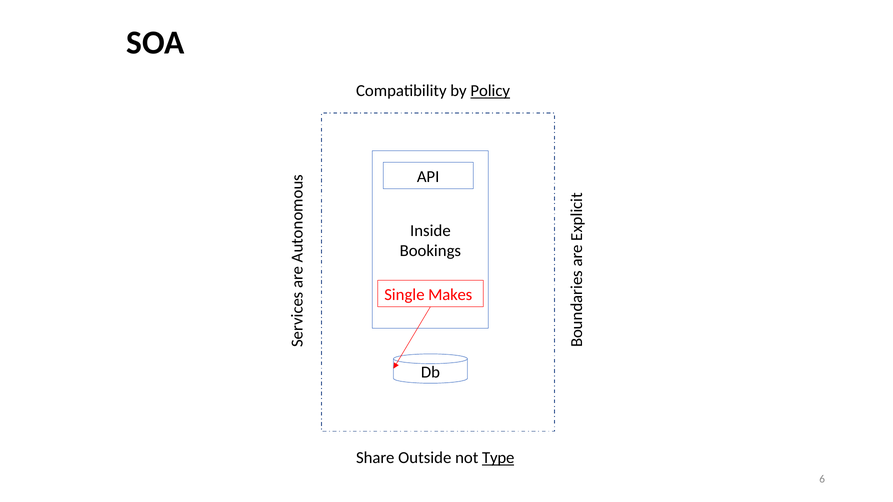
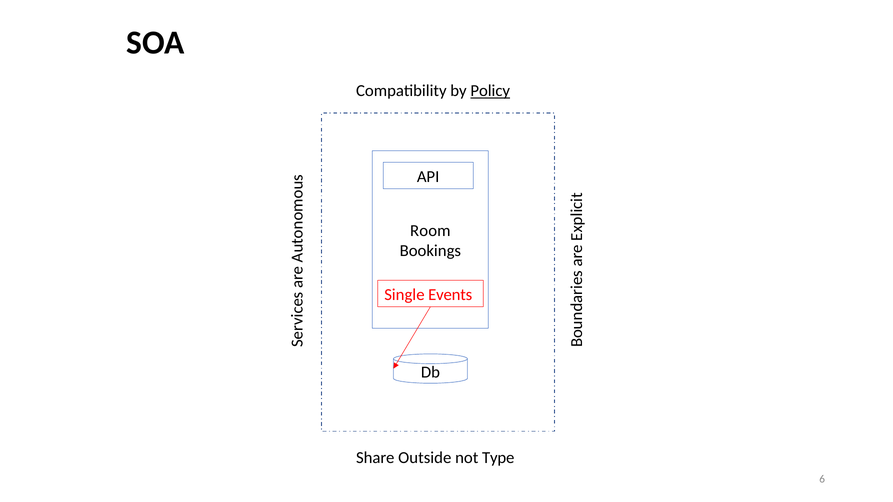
Inside: Inside -> Room (430, 231)
Makes: Makes -> Events (450, 295)
Type underline: present -> none (498, 458)
